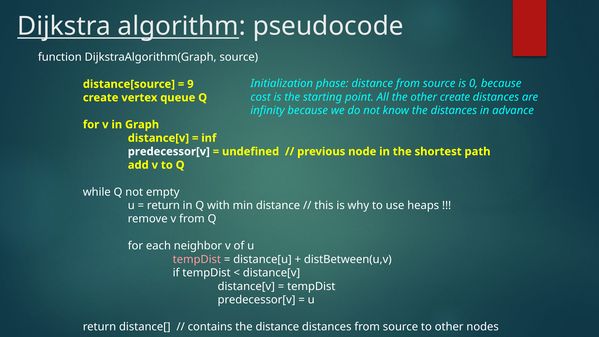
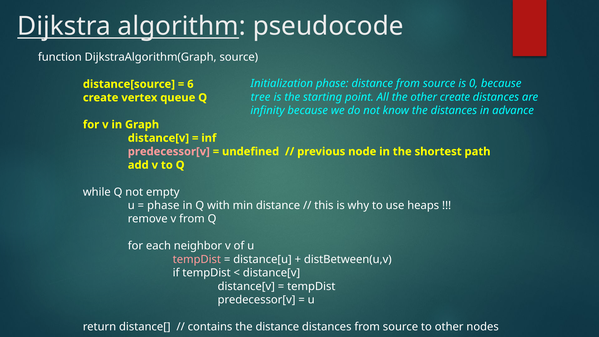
9: 9 -> 6 (190, 84)
cost: cost -> tree (261, 97)
predecessor[v colour: white -> pink (169, 152)
return: return -> phase (163, 205)
